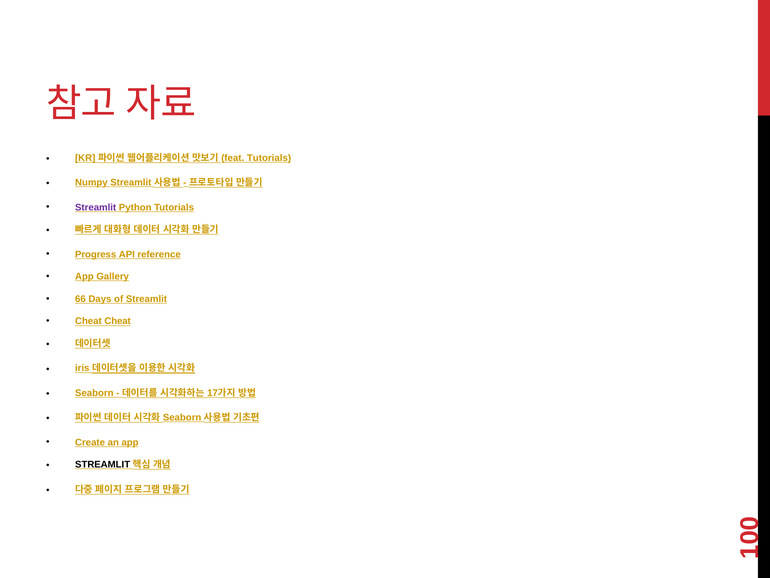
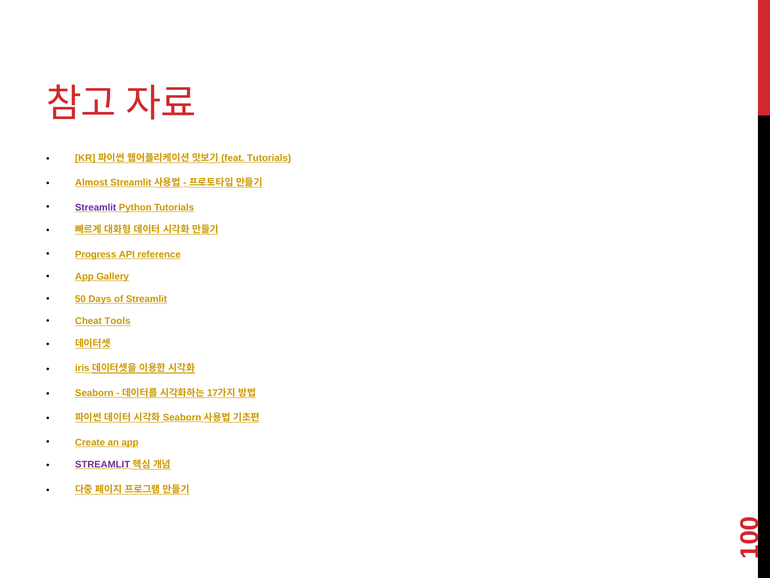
Numpy: Numpy -> Almost (91, 183)
66: 66 -> 50 (80, 299)
Cheat Cheat: Cheat -> Tools (118, 321)
STREAMLIT colour: black -> purple (103, 464)
